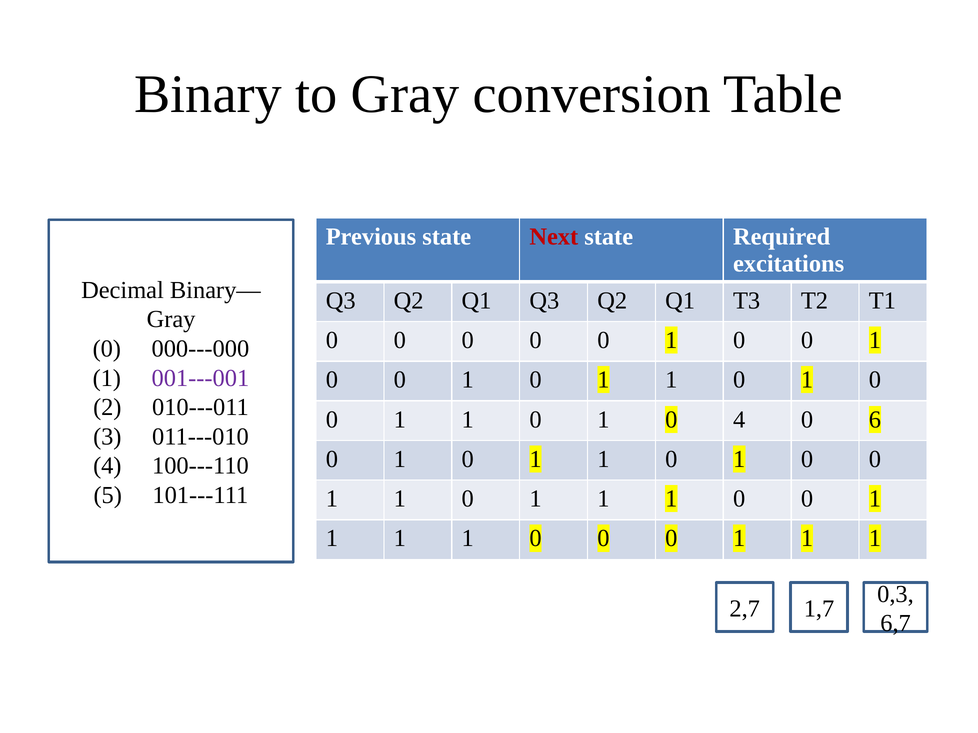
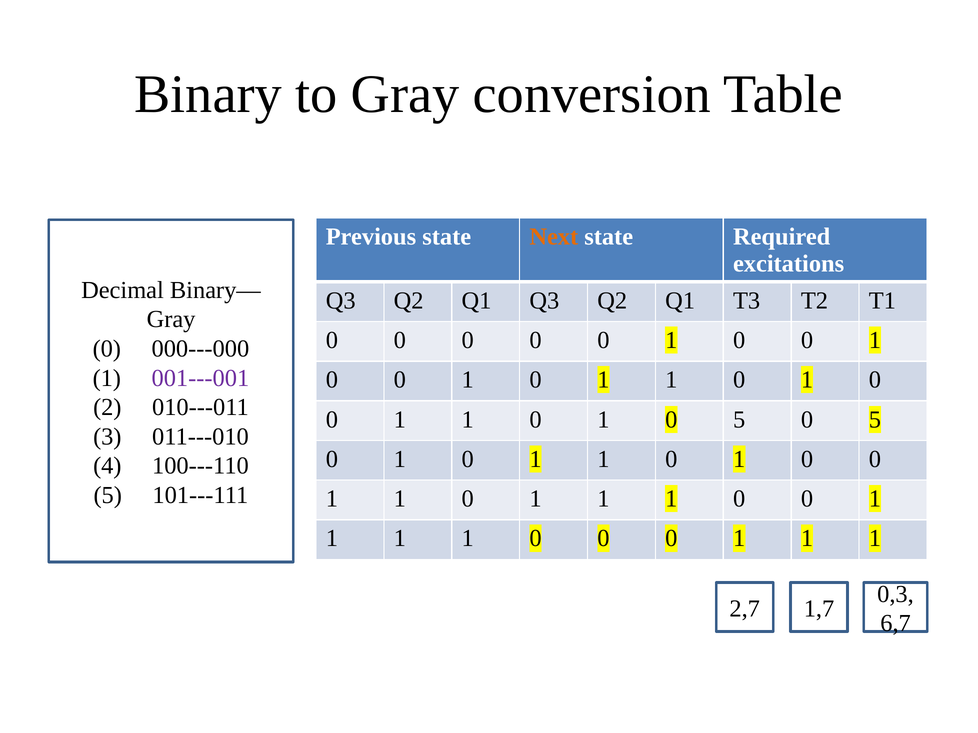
Next colour: red -> orange (554, 237)
1 0 4: 4 -> 5 (739, 420)
6: 6 -> 5 (875, 420)
